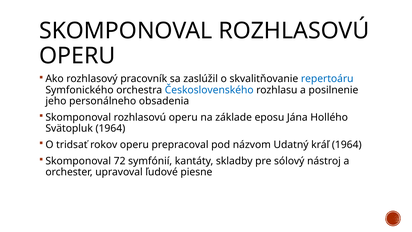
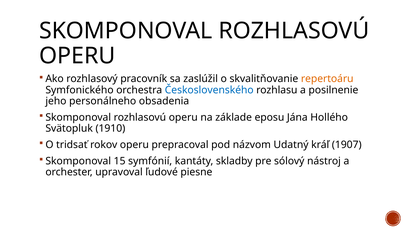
repertoáru colour: blue -> orange (327, 79)
Svätopluk 1964: 1964 -> 1910 (110, 128)
kráľ 1964: 1964 -> 1907 (347, 145)
72: 72 -> 15 (120, 161)
